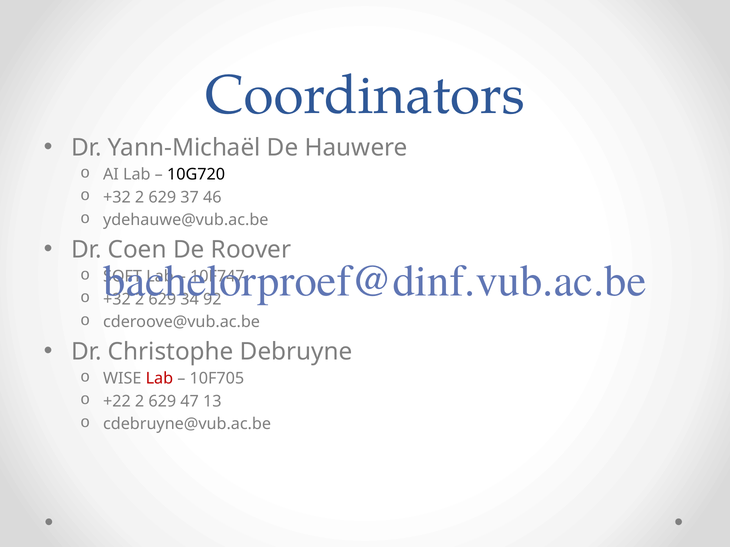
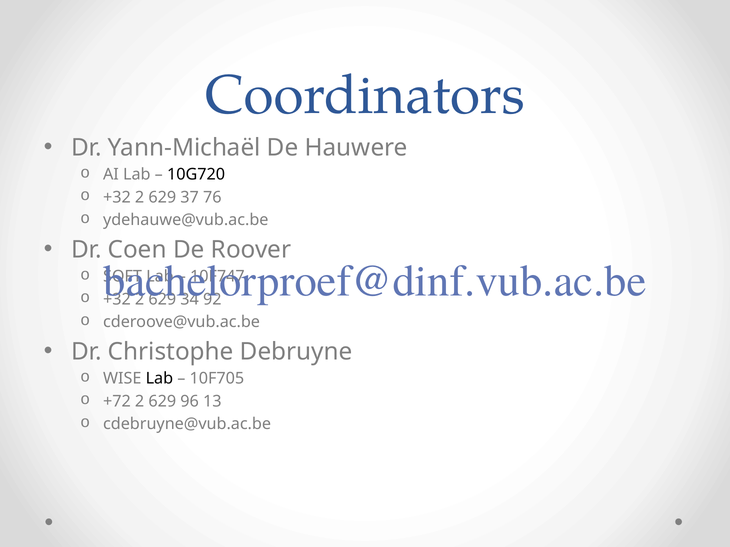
46: 46 -> 76 (212, 197)
Lab colour: red -> black (159, 379)
+22: +22 -> +72 (117, 402)
47: 47 -> 96 (190, 402)
